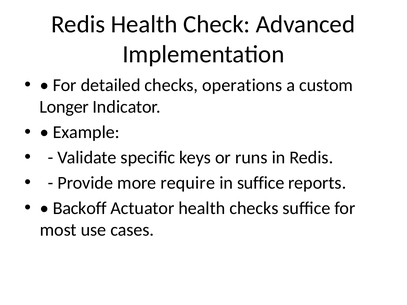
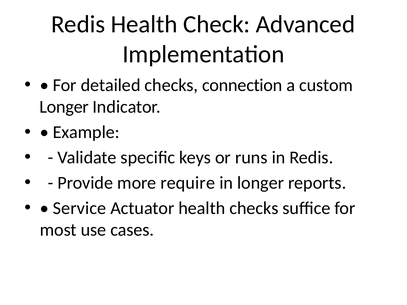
operations: operations -> connection (242, 85)
in suffice: suffice -> longer (261, 183)
Backoff: Backoff -> Service (79, 208)
